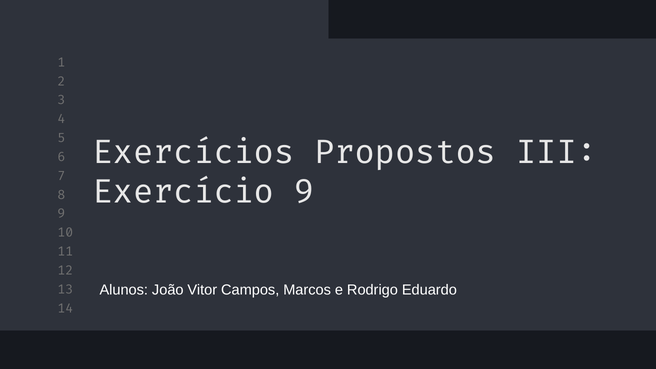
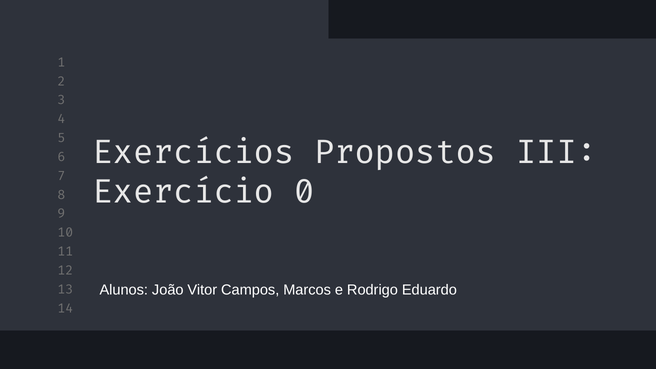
Exercício 9: 9 -> 0 (304, 192)
